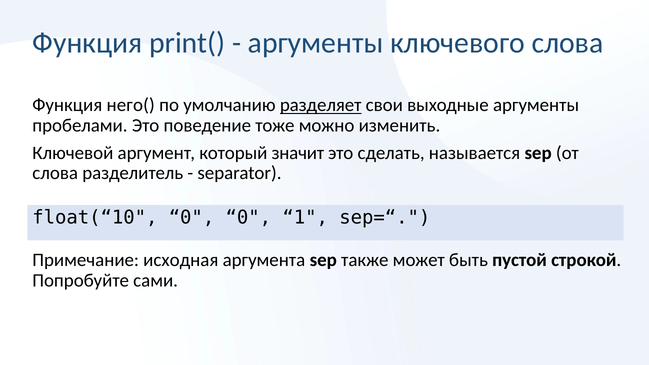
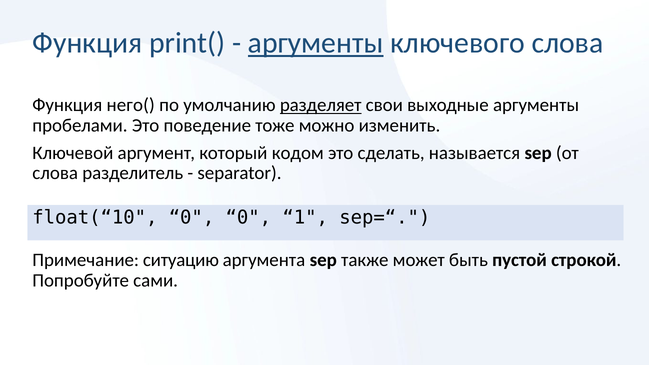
аргументы underline: none -> present (316, 43)
значит: значит -> кодом (298, 153)
исходная: исходная -> ситуацию (181, 260)
